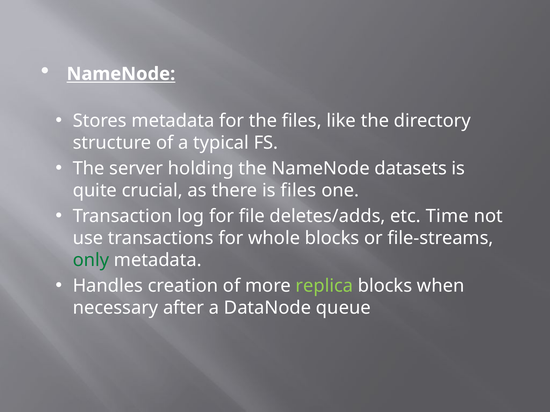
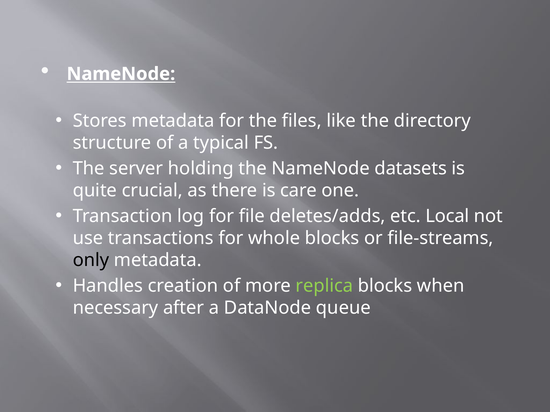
is files: files -> care (299, 191)
Time: Time -> Local (447, 216)
only colour: green -> black (91, 260)
